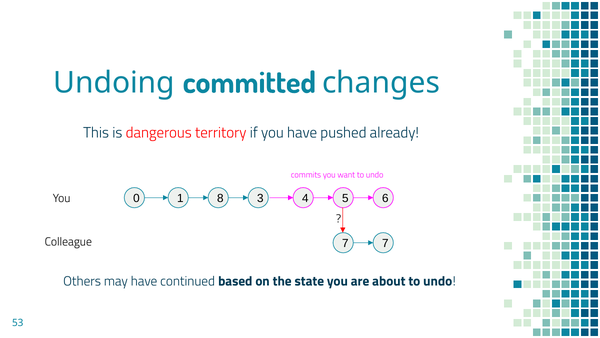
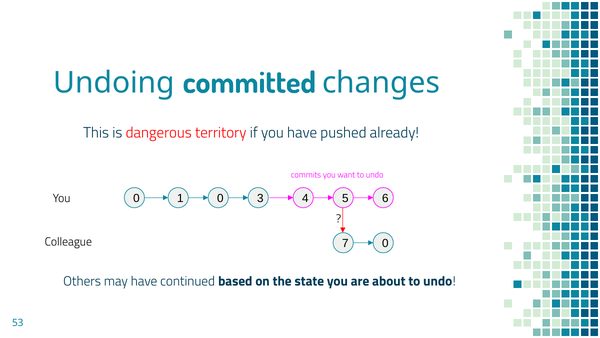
1 8: 8 -> 0 (220, 198)
7 7: 7 -> 0 (385, 243)
